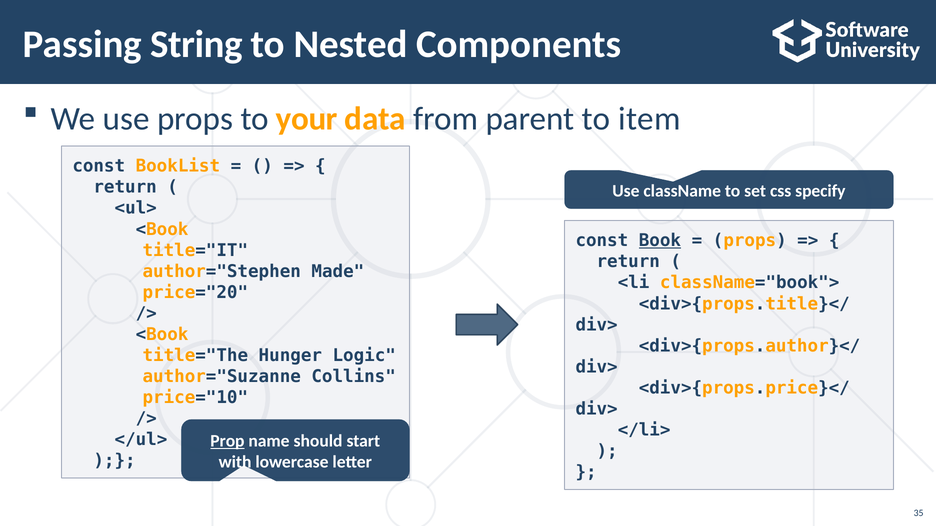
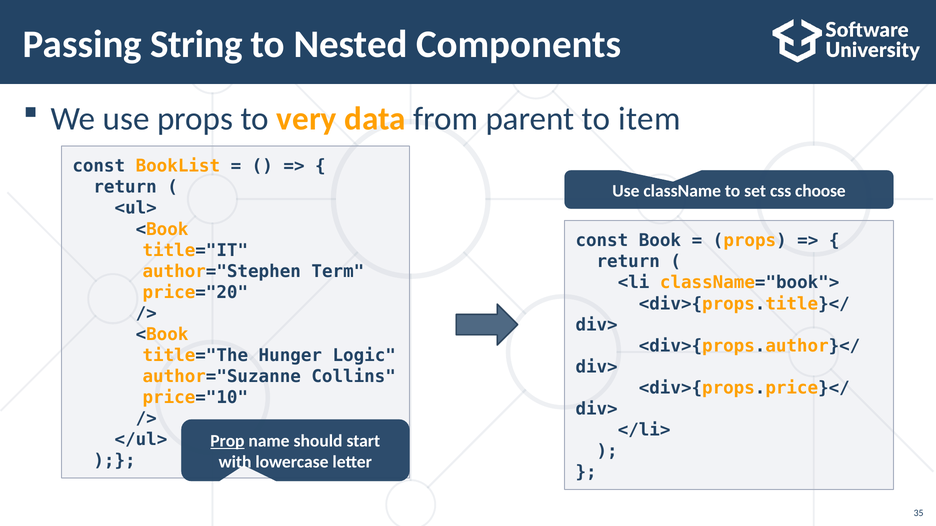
your: your -> very (306, 119)
specify: specify -> choose (820, 191)
Book underline: present -> none (660, 241)
Made: Made -> Term (338, 272)
